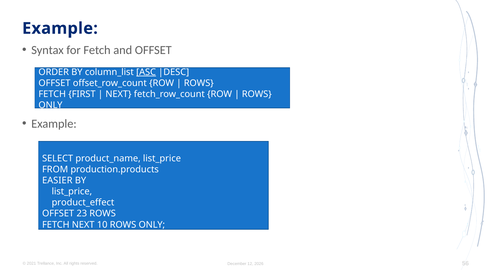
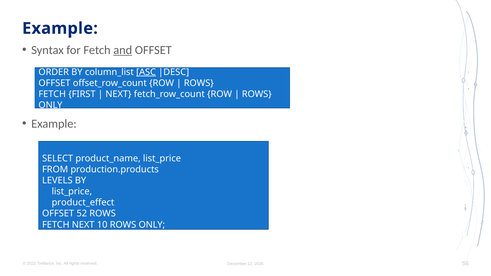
and underline: none -> present (123, 50)
EASIER: EASIER -> LEVELS (57, 181)
23: 23 -> 52 (82, 214)
